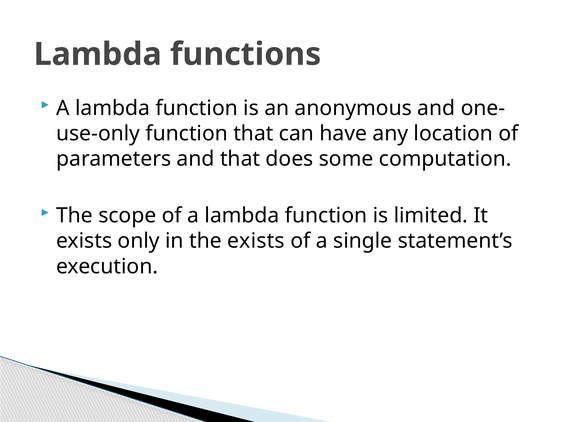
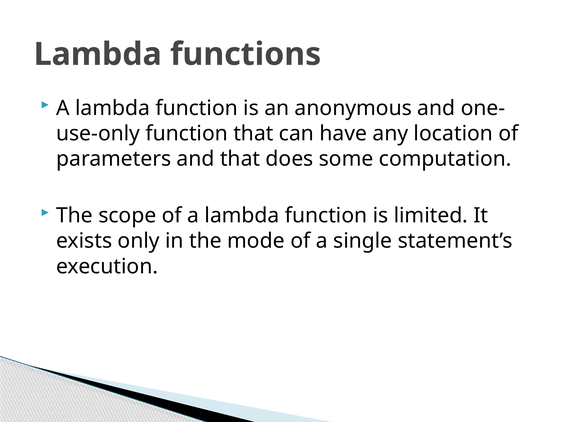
the exists: exists -> mode (256, 241)
